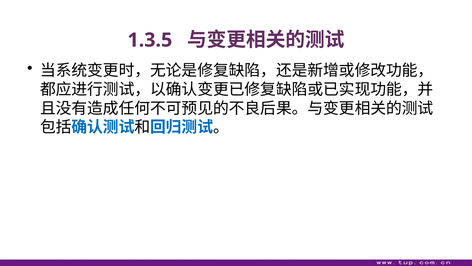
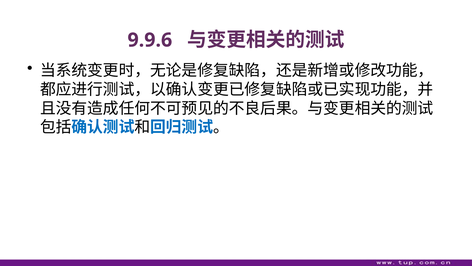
1.3.5: 1.3.5 -> 9.9.6 (150, 40)
